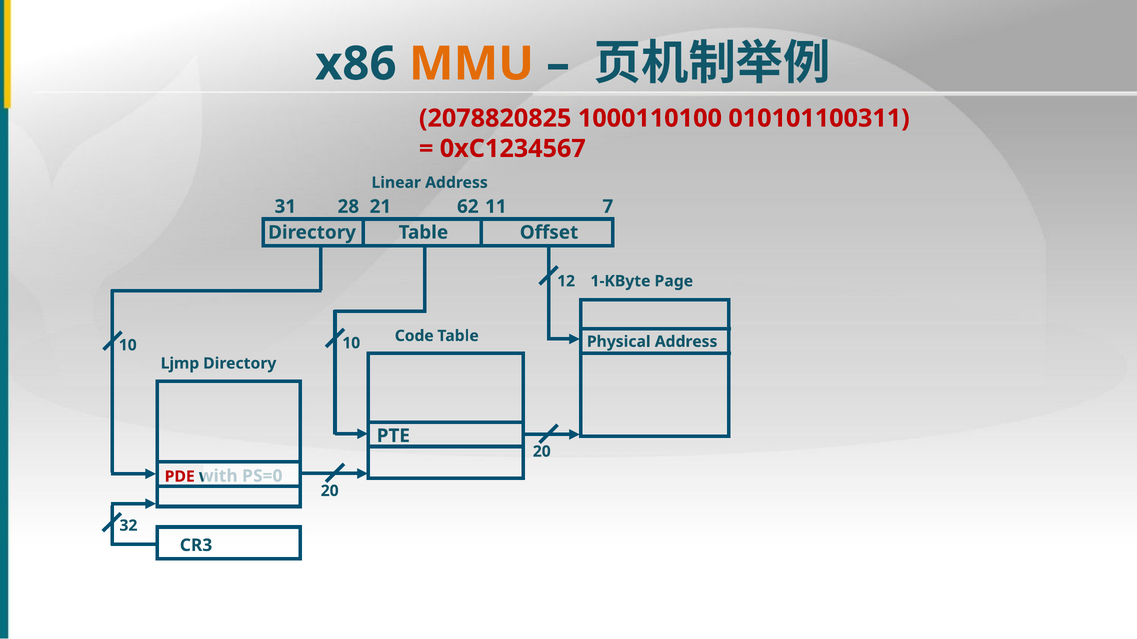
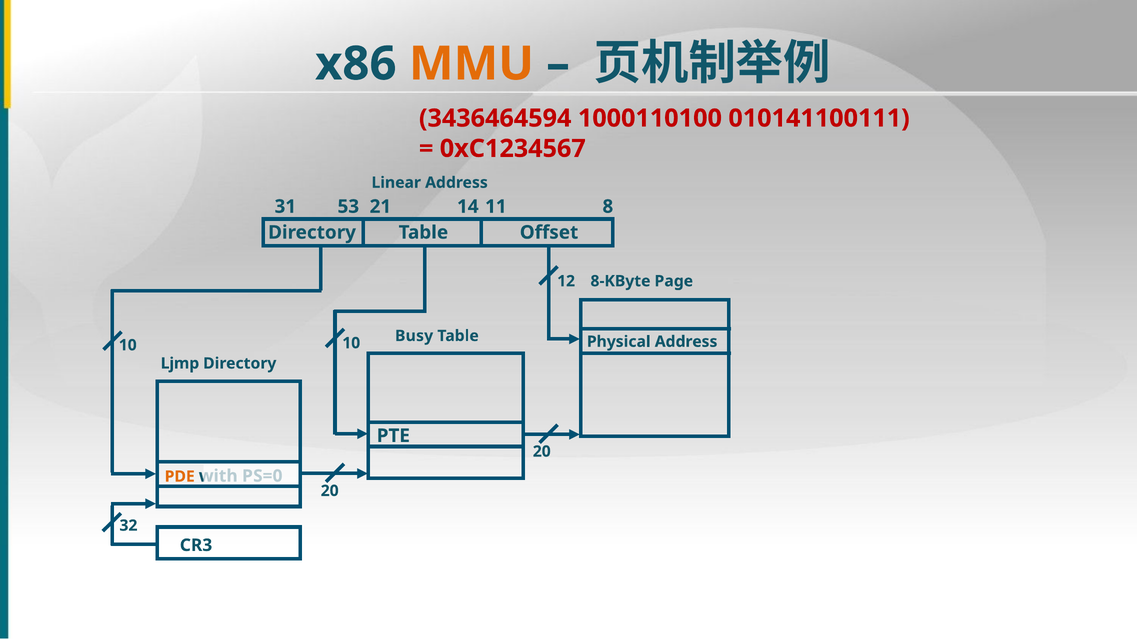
2078820825: 2078820825 -> 3436464594 (495, 118)
010101100311: 010101100311 -> 010141100111 (819, 118)
28: 28 -> 53 (348, 207)
62: 62 -> 14 (468, 207)
7: 7 -> 8 (608, 207)
1-KByte: 1-KByte -> 8-KByte (620, 281)
Code: Code -> Busy (414, 336)
PDE colour: red -> orange (180, 477)
